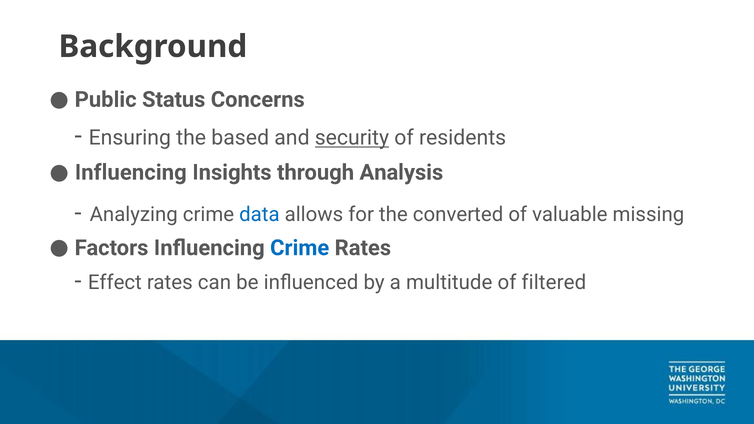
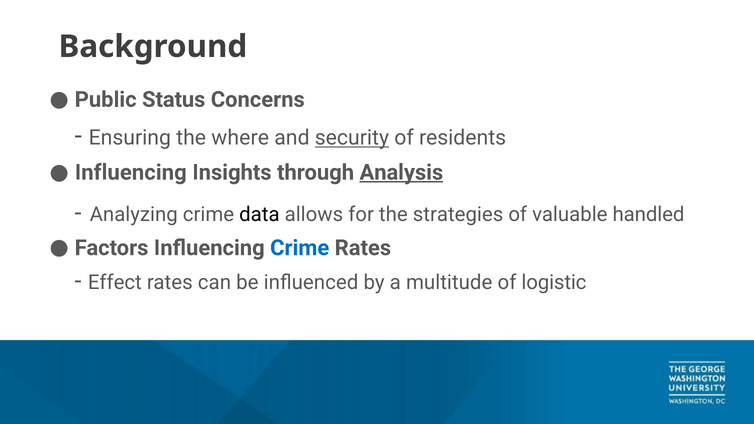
based: based -> where (240, 138)
Analysis underline: none -> present (401, 172)
data colour: blue -> black (259, 215)
converted: converted -> strategies (458, 215)
missing: missing -> handled (648, 215)
filtered: filtered -> logistic (554, 283)
